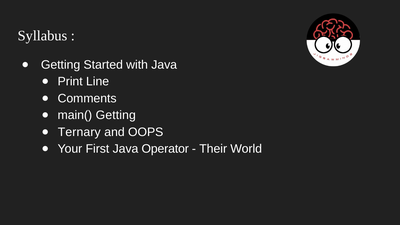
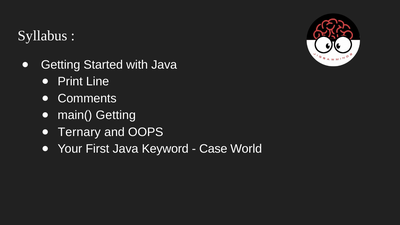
Operator: Operator -> Keyword (165, 149)
Their: Their -> Case (213, 149)
